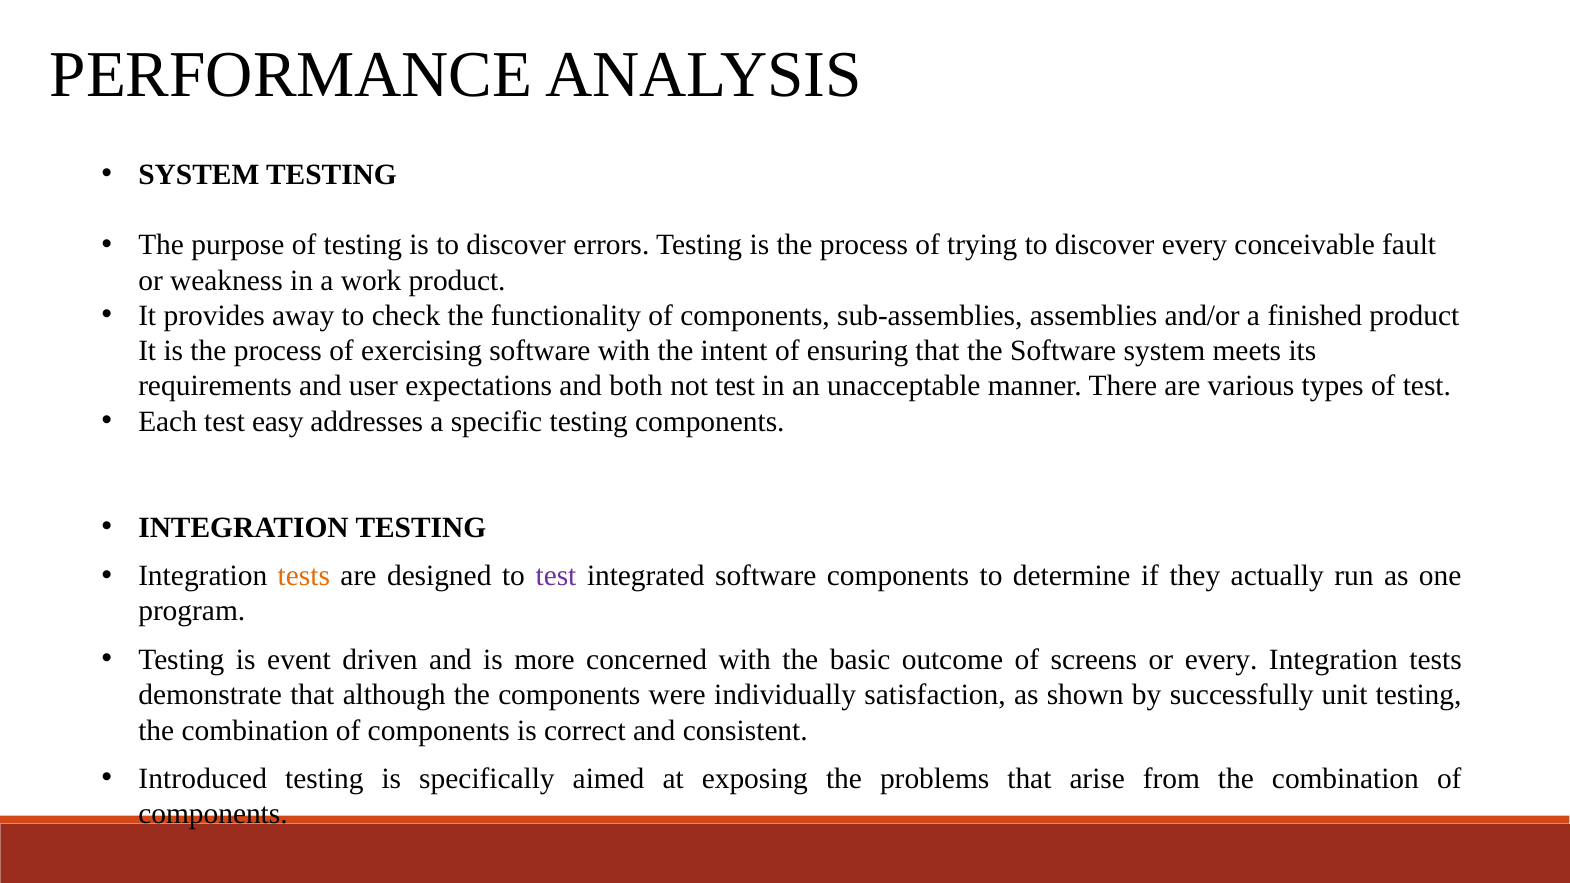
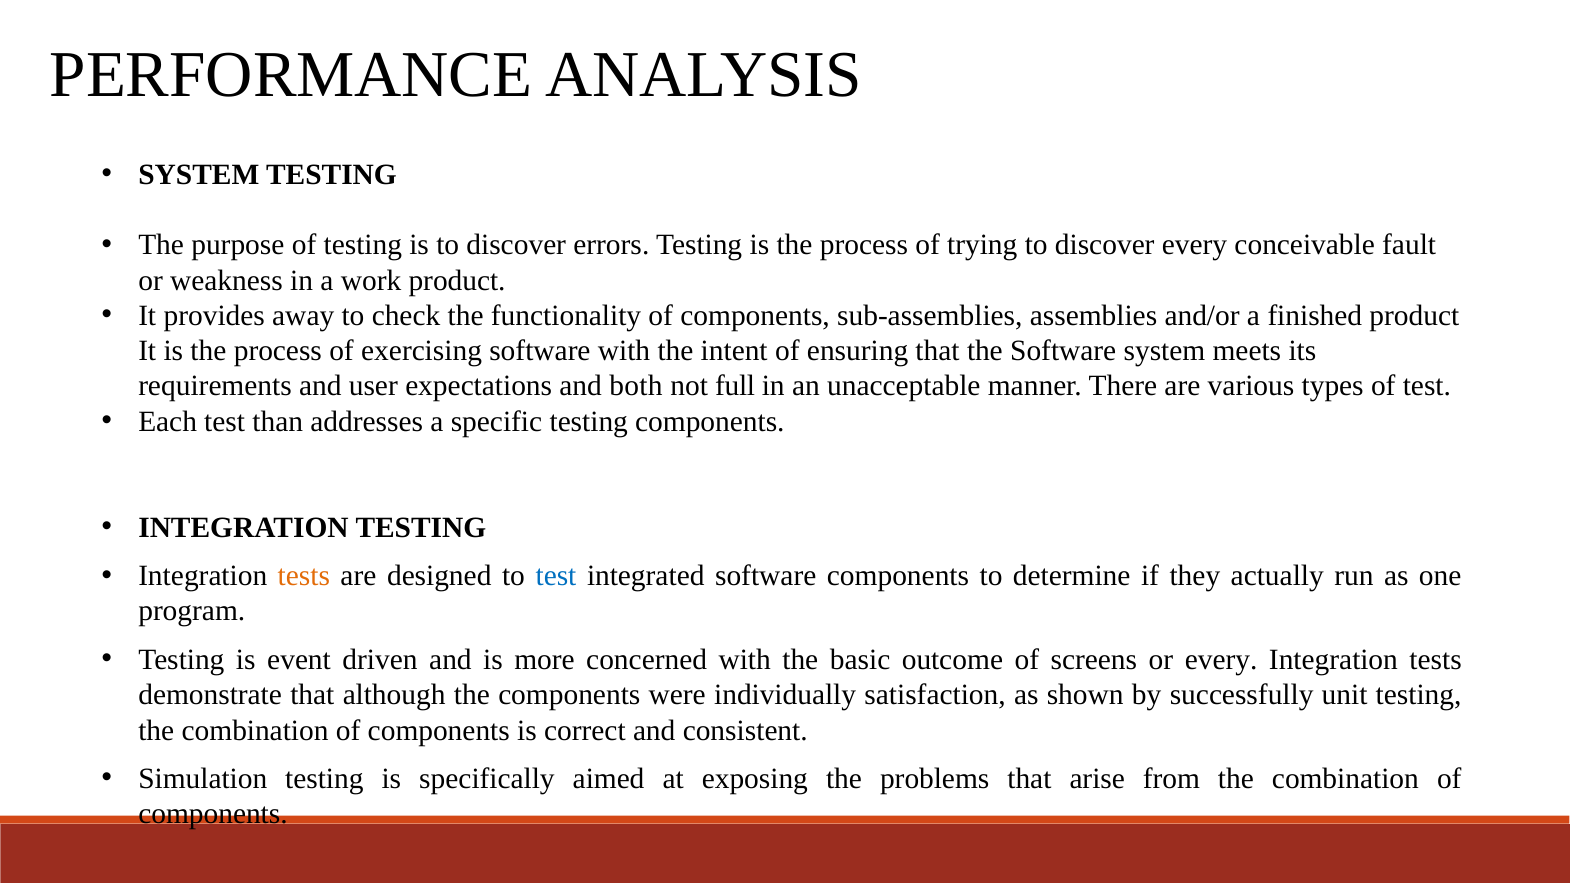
not test: test -> full (735, 386)
easy: easy -> than (278, 422)
test colour: purple -> blue (556, 576)
Introduced: Introduced -> Simulation (203, 779)
